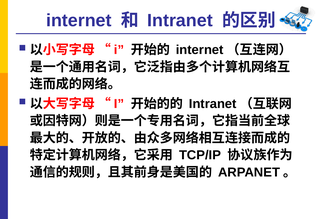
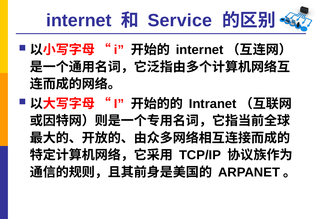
Intranet: Intranet -> Service (180, 20)
